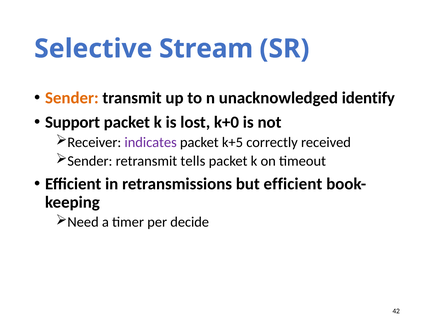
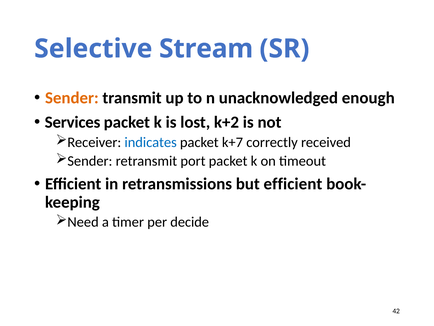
identify: identify -> enough (368, 98)
Support: Support -> Services (73, 122)
k+0: k+0 -> k+2 (227, 122)
indicates colour: purple -> blue (151, 142)
k+5: k+5 -> k+7 (232, 142)
tells: tells -> port (193, 161)
